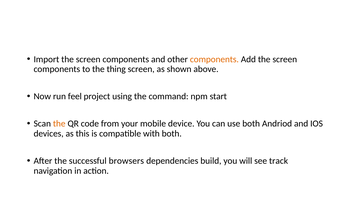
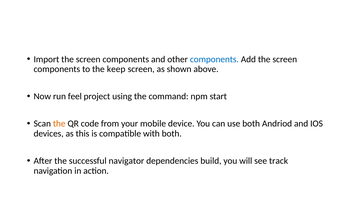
components colour: orange -> blue (214, 59)
thing: thing -> keep (116, 69)
browsers: browsers -> navigator (126, 161)
